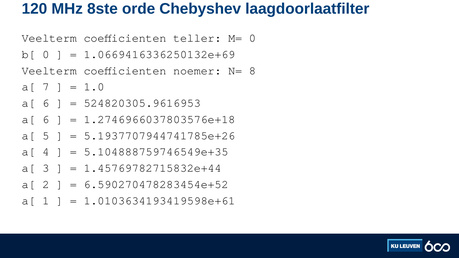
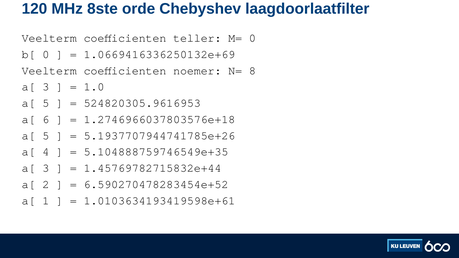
7: 7 -> 3 (46, 87)
6: 6 -> 5 (46, 103)
